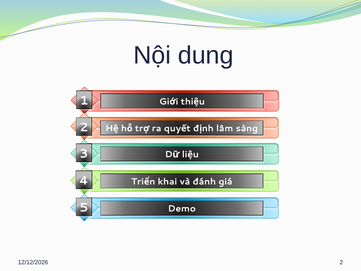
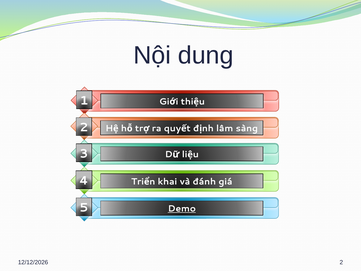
Demo underline: none -> present (182, 209)
